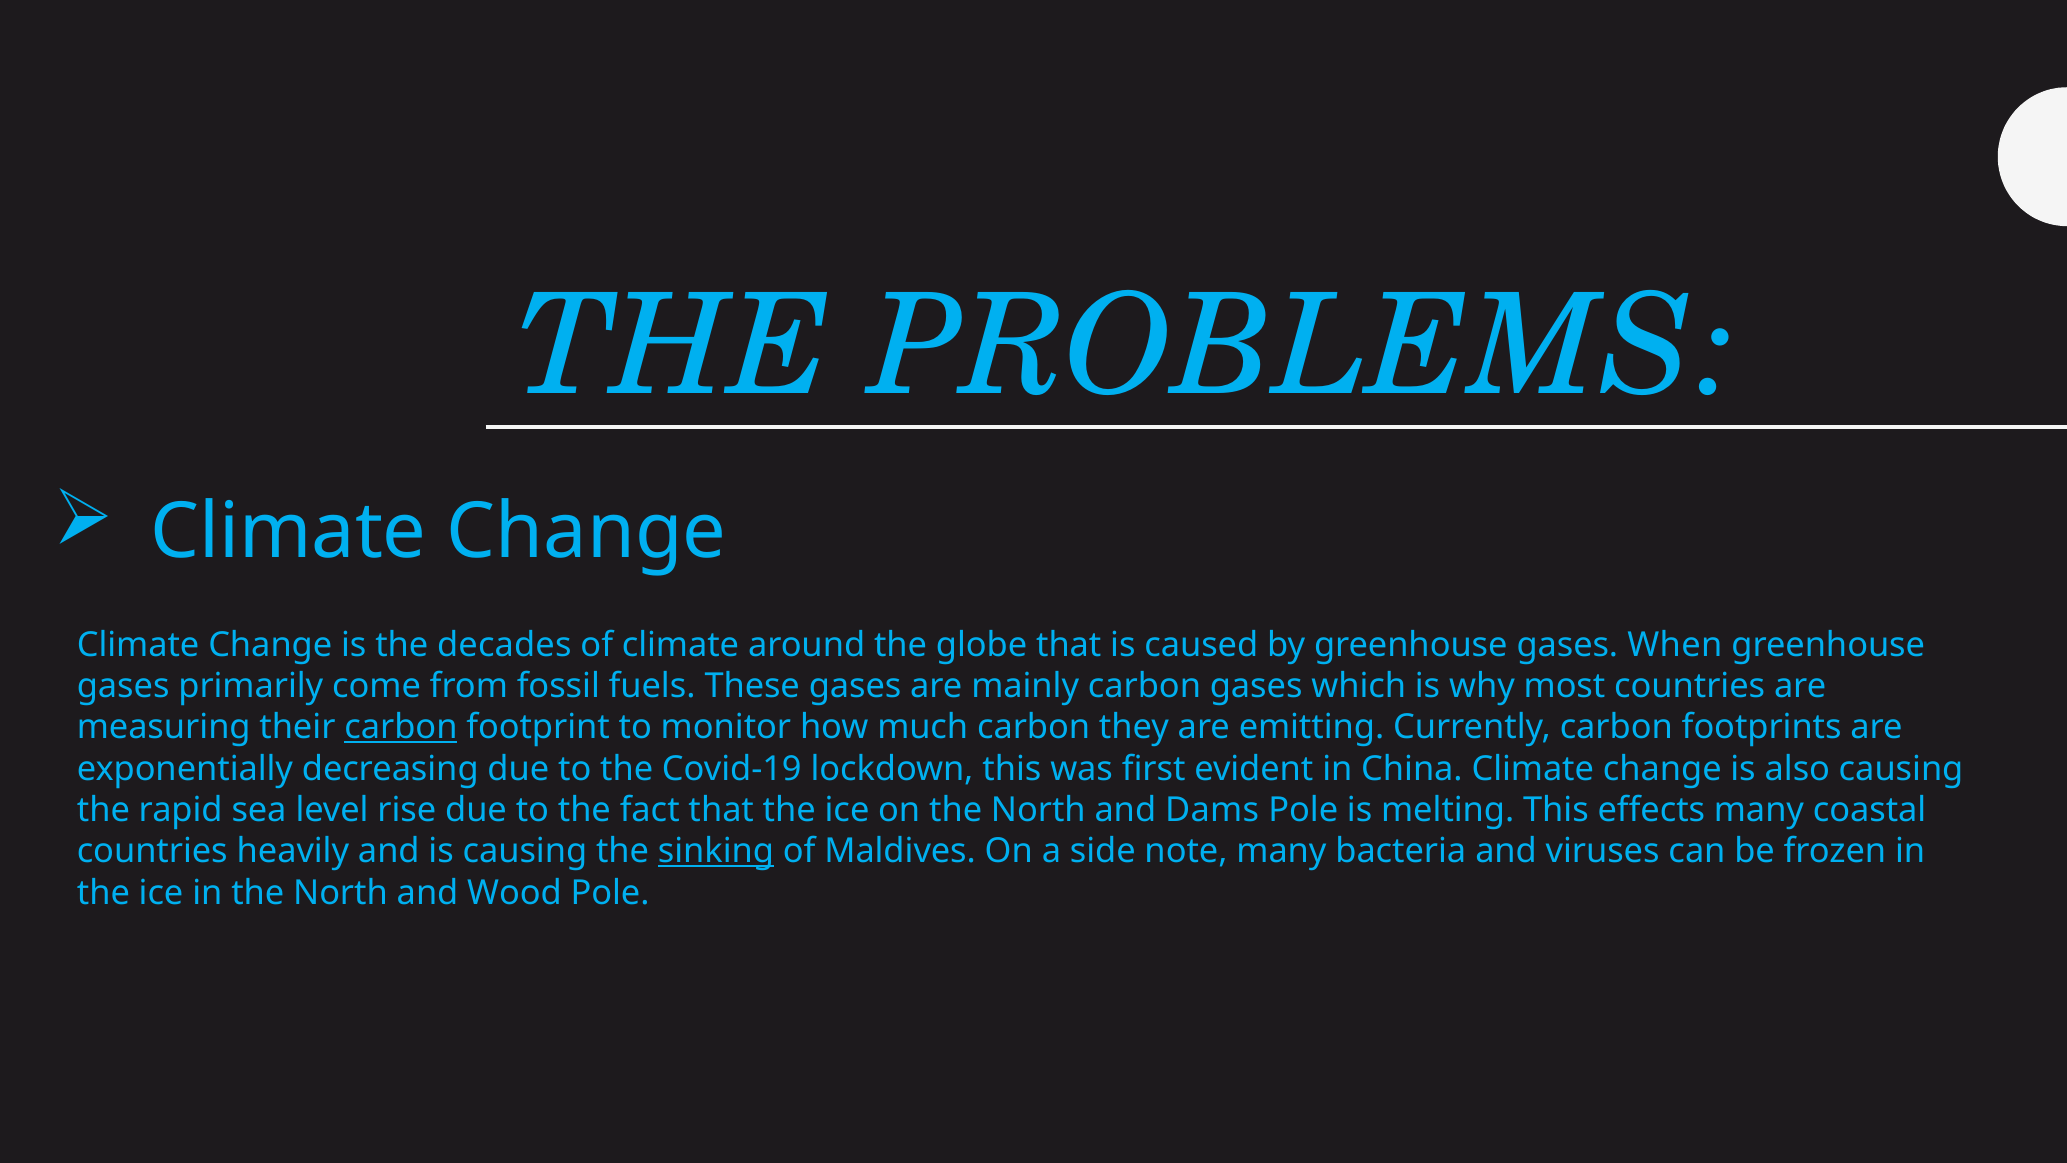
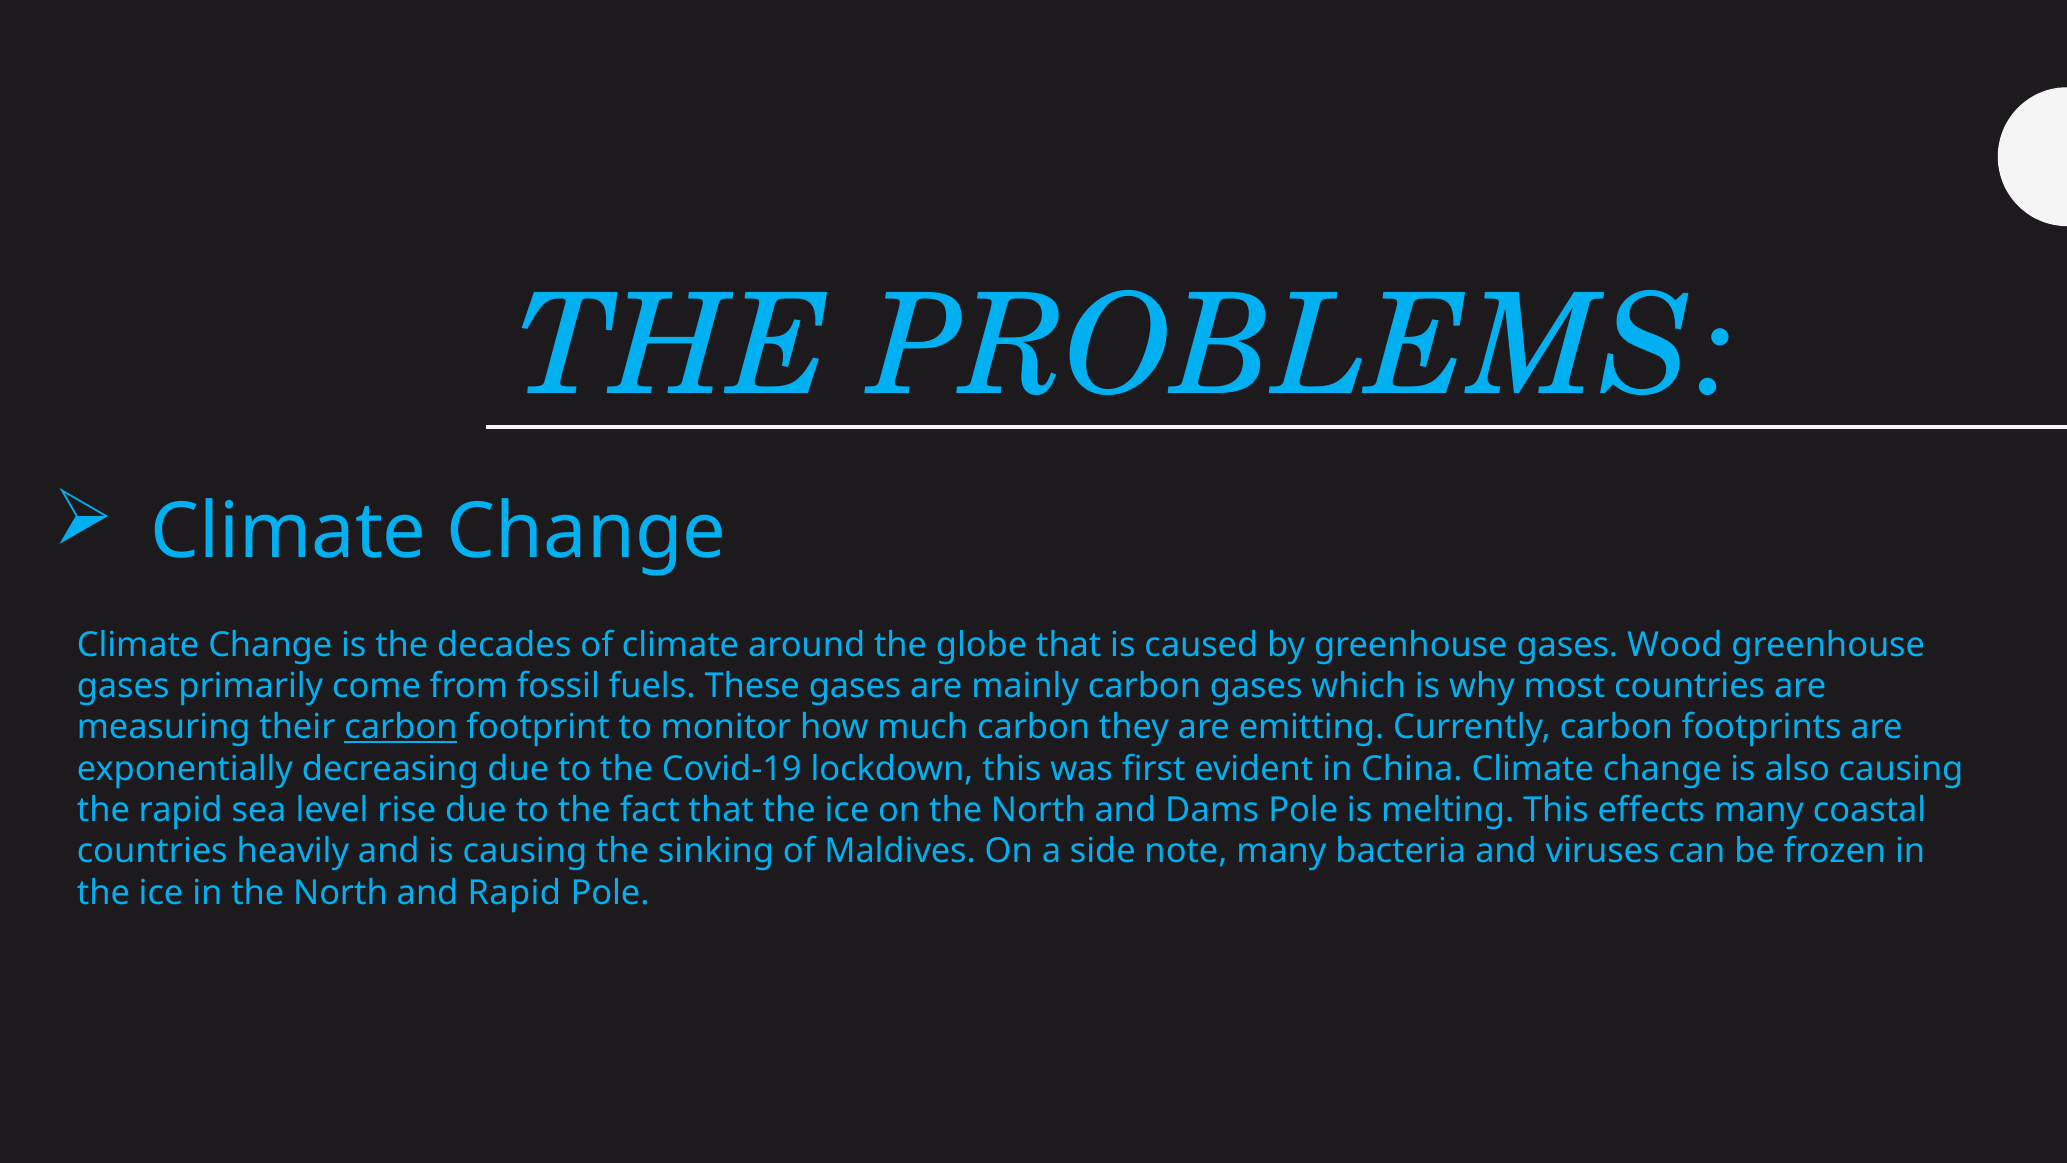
When: When -> Wood (1675, 645)
sinking underline: present -> none (716, 851)
and Wood: Wood -> Rapid (514, 893)
